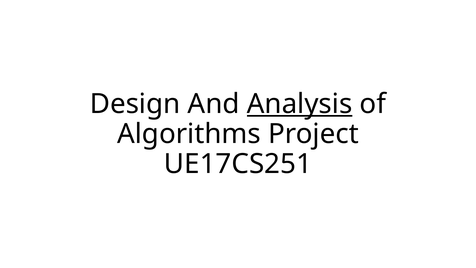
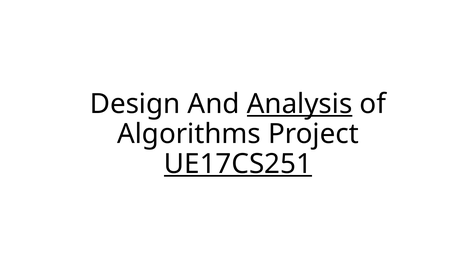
UE17CS251 underline: none -> present (238, 164)
